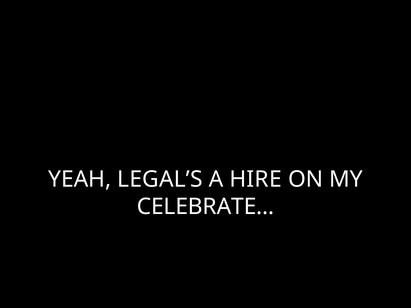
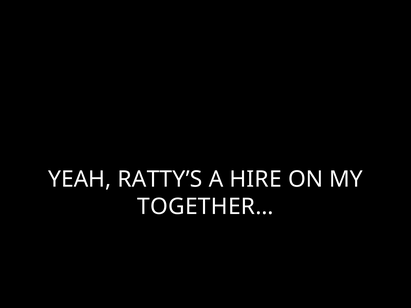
LEGAL’S: LEGAL’S -> RATTY’S (160, 179)
CELEBRATE…: CELEBRATE… -> TOGETHER… (205, 207)
